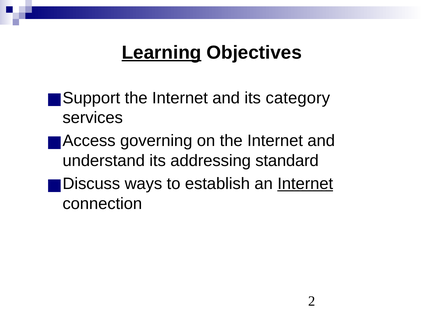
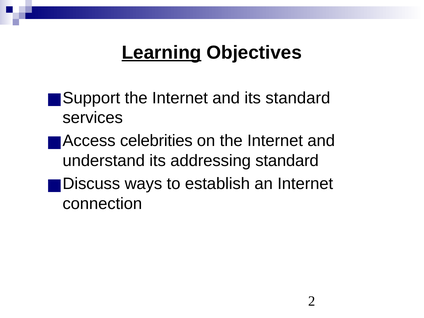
its category: category -> standard (298, 98)
governing: governing -> celebrities (156, 141)
Internet underline: present -> none (305, 184)
